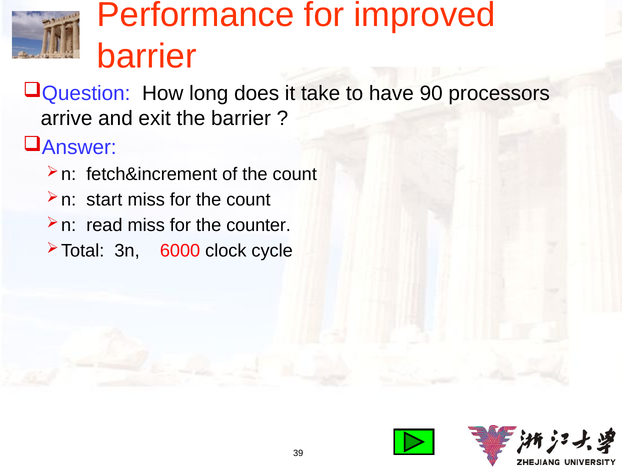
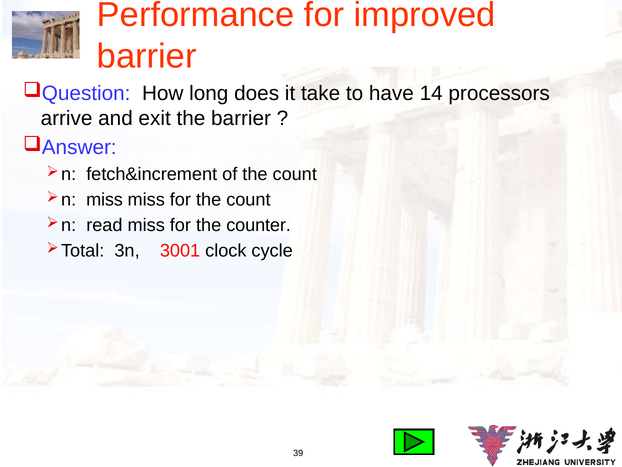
90: 90 -> 14 (431, 94)
start: start -> miss (105, 200)
6000: 6000 -> 3001 (180, 250)
